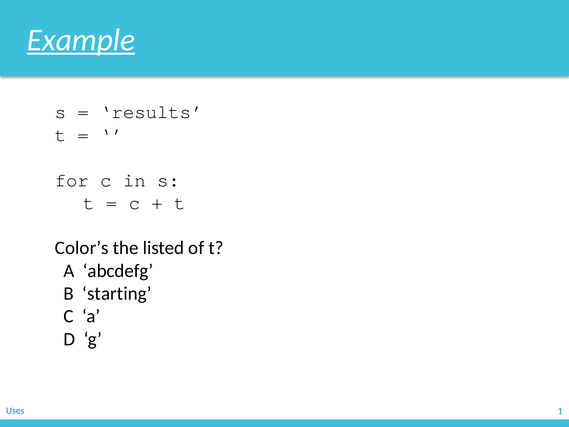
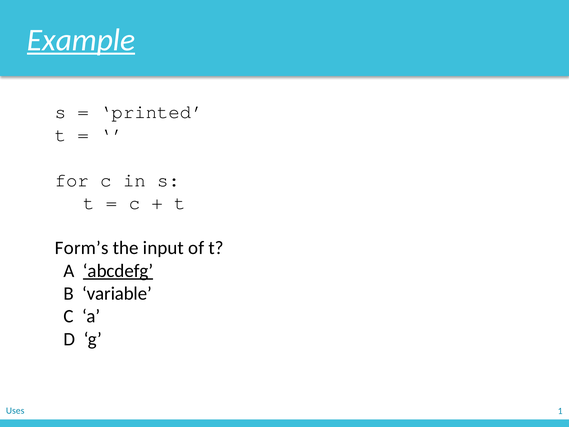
results: results -> printed (151, 112)
Color’s: Color’s -> Form’s (82, 248)
listed: listed -> input (163, 248)
abcdefg underline: none -> present (118, 271)
starting: starting -> variable (117, 293)
